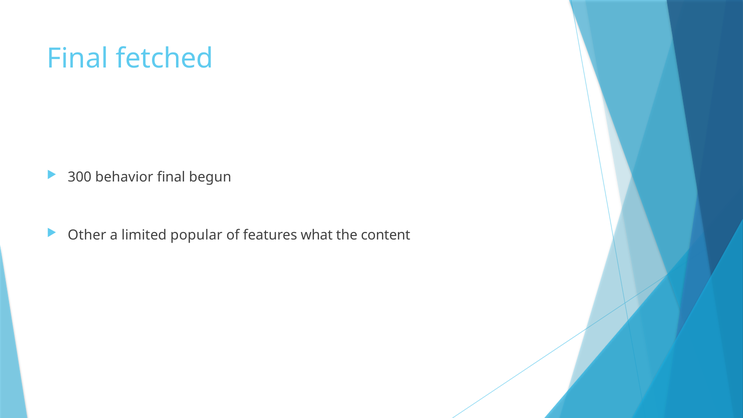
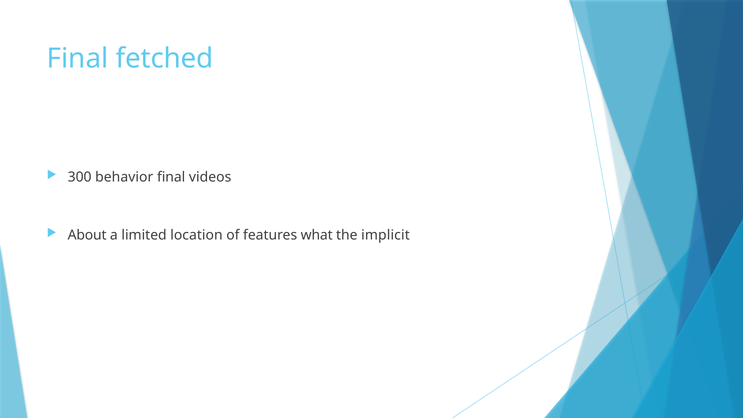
begun: begun -> videos (210, 177)
Other: Other -> About (87, 235)
popular: popular -> location (196, 235)
content: content -> implicit (386, 235)
